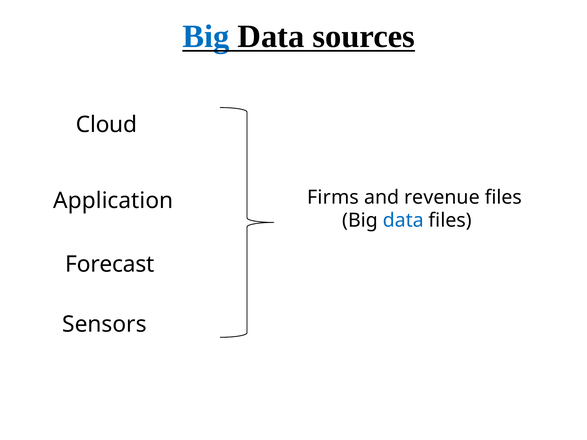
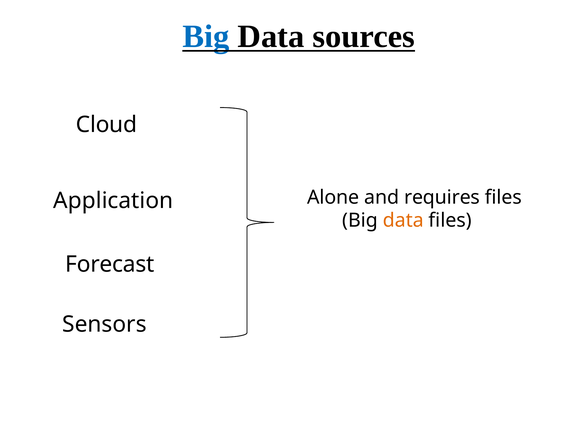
Firms: Firms -> Alone (333, 198)
revenue: revenue -> requires (442, 198)
data colour: blue -> orange (403, 220)
